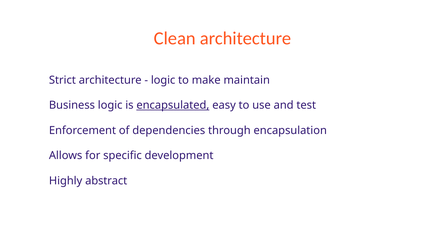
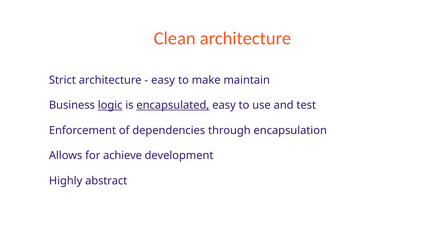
logic: logic -> easy (163, 80)
logic underline: none -> present (110, 105)
specific: specific -> achieve (123, 156)
